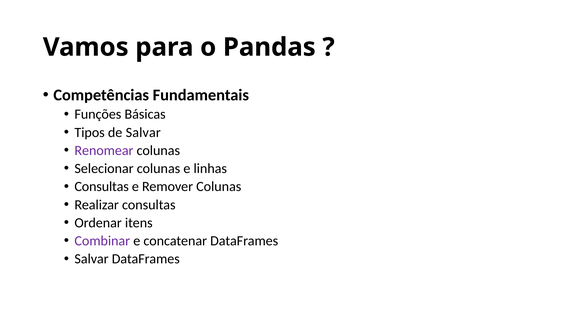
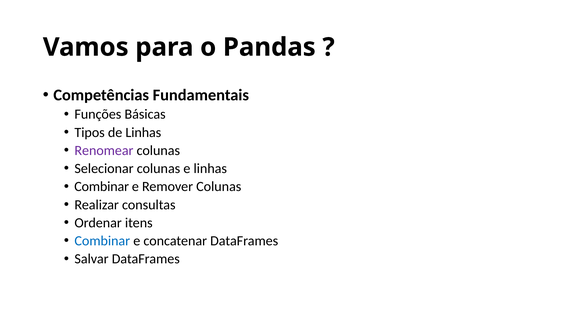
de Salvar: Salvar -> Linhas (143, 132)
Consultas: Consultas -> Combinar (102, 187)
Combinar colour: purple -> blue (102, 241)
